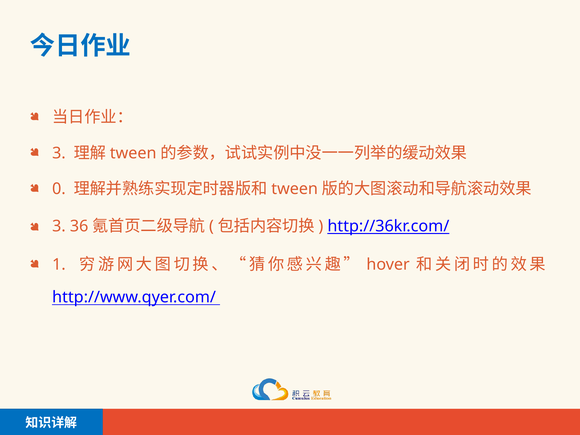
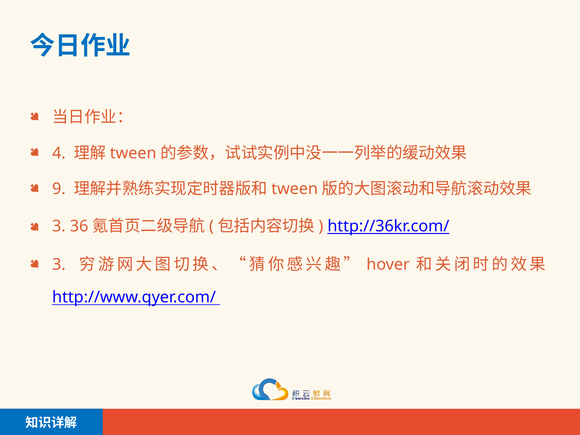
3: 3 -> 4 (59, 153)
0: 0 -> 9 (59, 189)
1: 1 -> 3 (59, 265)
